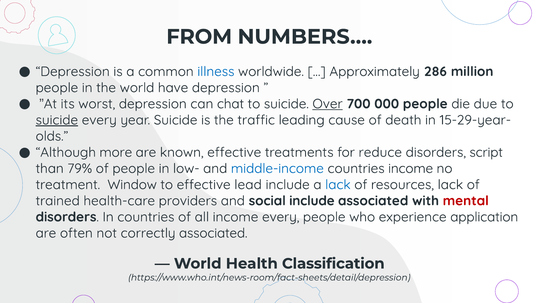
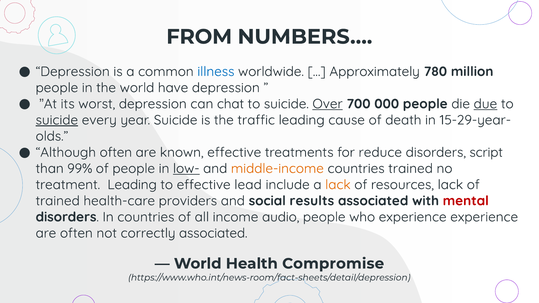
286: 286 -> 780 (435, 72)
due underline: none -> present (485, 104)
Although more: more -> often (116, 152)
79%: 79% -> 99% (80, 169)
low- underline: none -> present (186, 169)
middle-income colour: blue -> orange (277, 169)
countries income: income -> trained (411, 169)
treatment Window: Window -> Leading (132, 185)
lack colour: blue -> orange (338, 185)
social include: include -> results (312, 201)
income every: every -> audio (281, 217)
experience application: application -> experience (484, 217)
Classification: Classification -> Compromise (333, 264)
